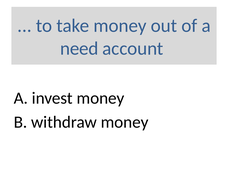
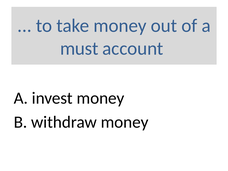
need: need -> must (79, 48)
